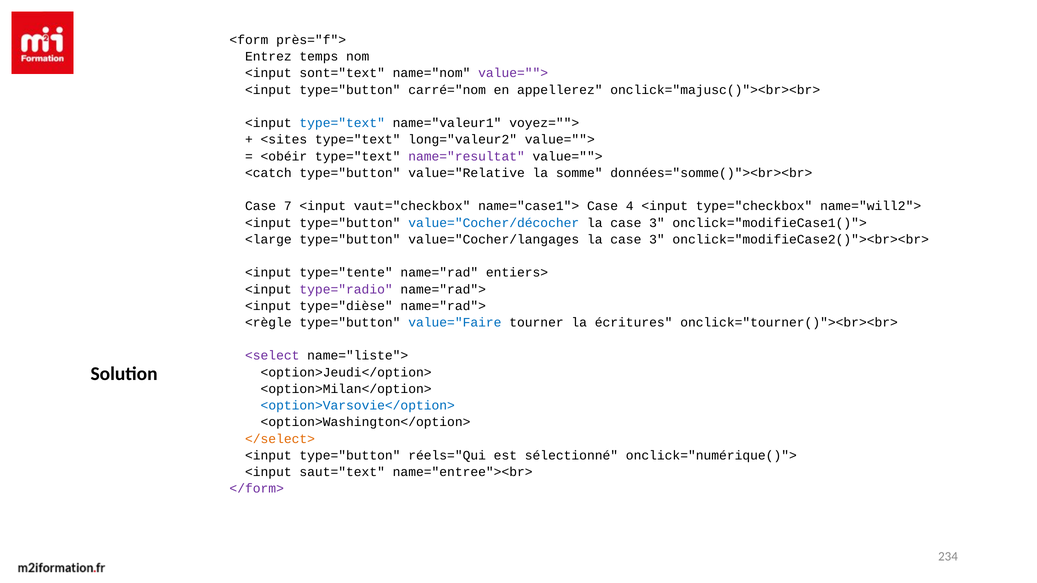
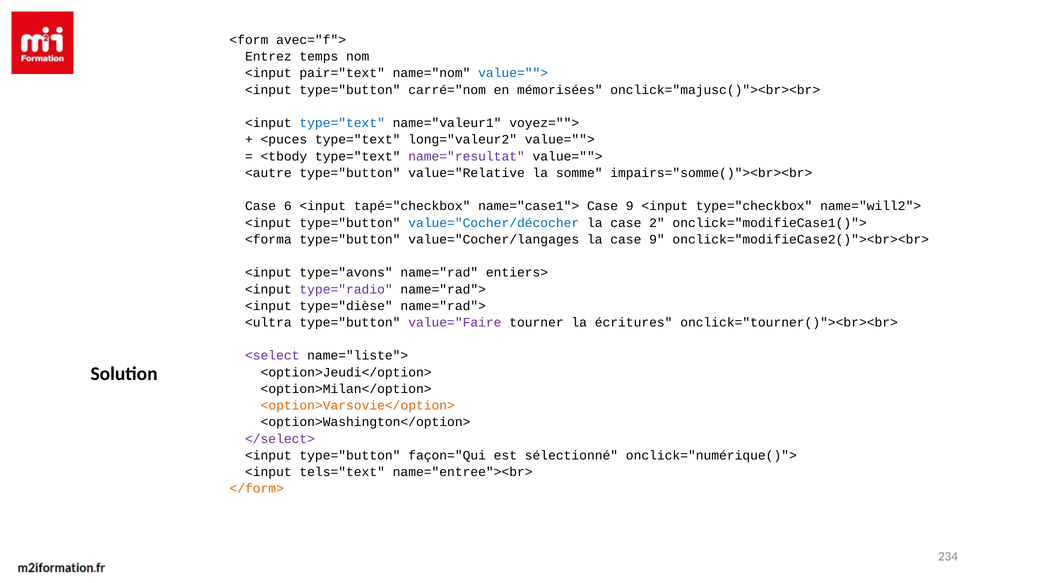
près="f">: près="f"> -> avec="f"> (311, 40)
sont="text: sont="text -> pair="text (342, 73)
value=""> colour: purple -> blue (513, 73)
appellerez: appellerez -> mémorisées (560, 90)
<sites: <sites -> <puces (284, 140)
<obéir: <obéir -> <tbody (284, 156)
<catch: <catch -> <autre (268, 173)
données="somme()"><br><br>: données="somme()"><br><br> -> impairs="somme()"><br><br> (711, 173)
7: 7 -> 6 (288, 206)
vaut="checkbox: vaut="checkbox -> tapé="checkbox (412, 206)
name="case1"> Case 4: 4 -> 9 (630, 206)
3: 3 -> 2 (657, 223)
<large: <large -> <forma (268, 240)
3: 3 -> 9 (657, 240)
type="tente: type="tente -> type="avons (346, 273)
<règle: <règle -> <ultra (268, 323)
value="Faire colour: blue -> purple (455, 323)
<option>Varsovie</option> colour: blue -> orange (358, 406)
</select> colour: orange -> purple (280, 439)
réels="Qui: réels="Qui -> façon="Qui (447, 456)
saut="text: saut="text -> tels="text (342, 472)
</form> colour: purple -> orange (257, 489)
